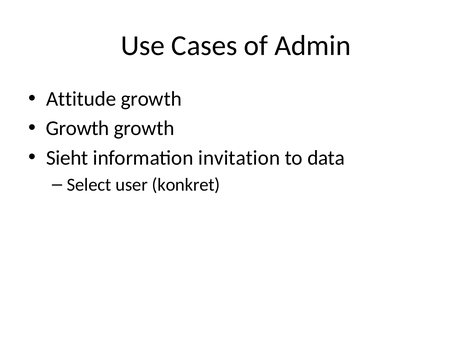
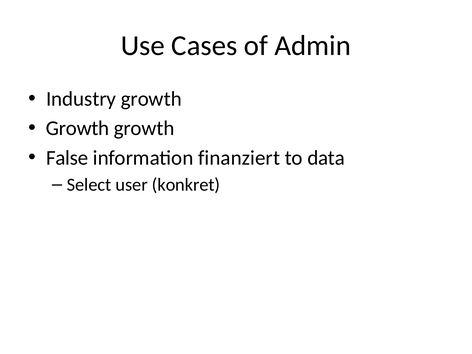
Attitude: Attitude -> Industry (81, 99)
Sieht: Sieht -> False (67, 158)
invitation: invitation -> finanziert (239, 158)
